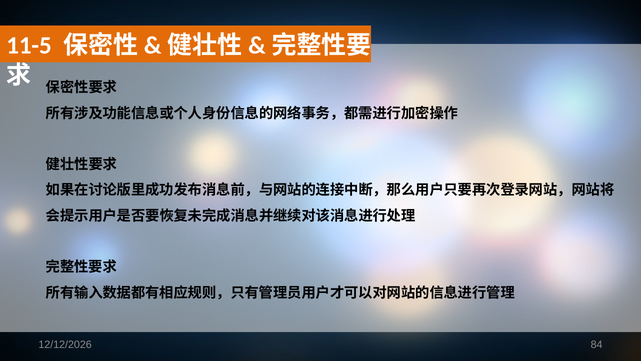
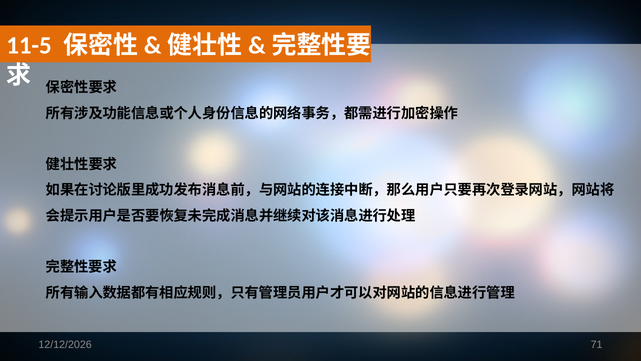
84: 84 -> 71 (597, 345)
